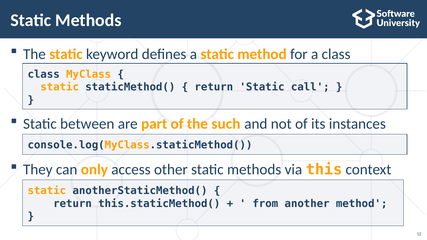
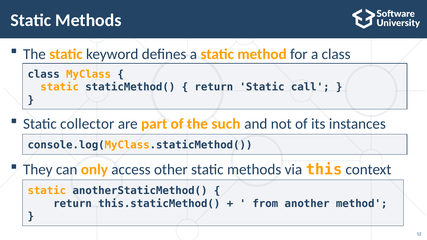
between: between -> collector (87, 124)
